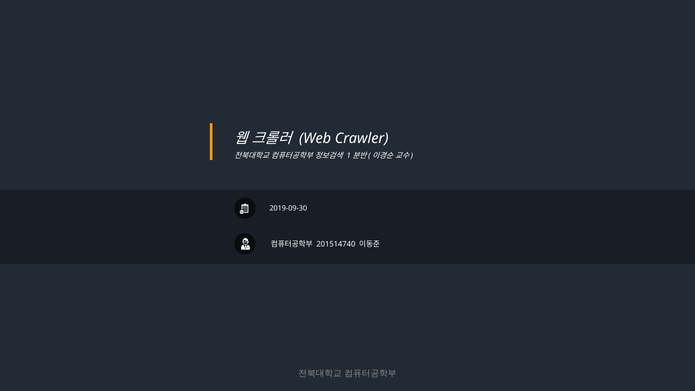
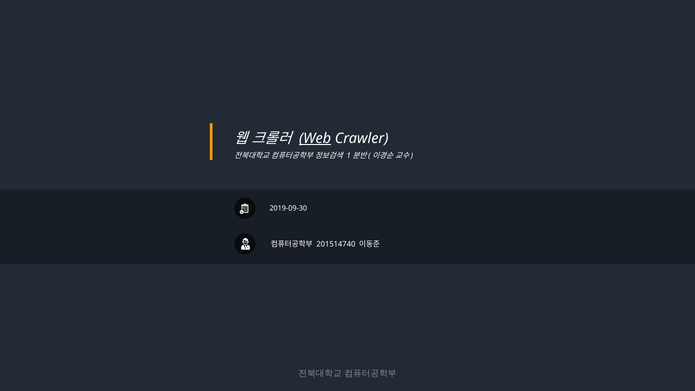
Web underline: none -> present (315, 138)
